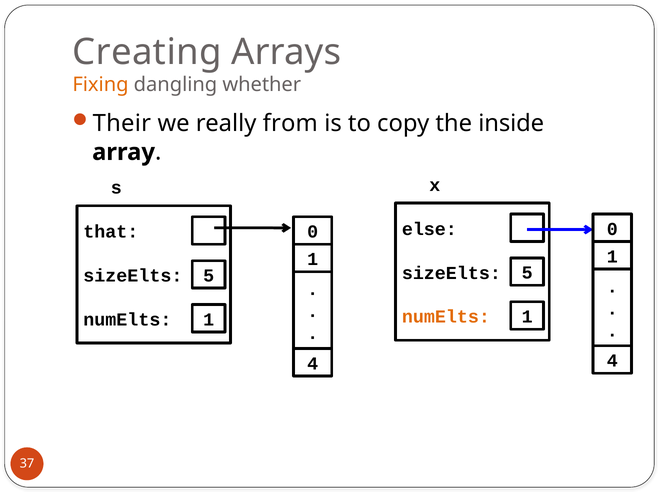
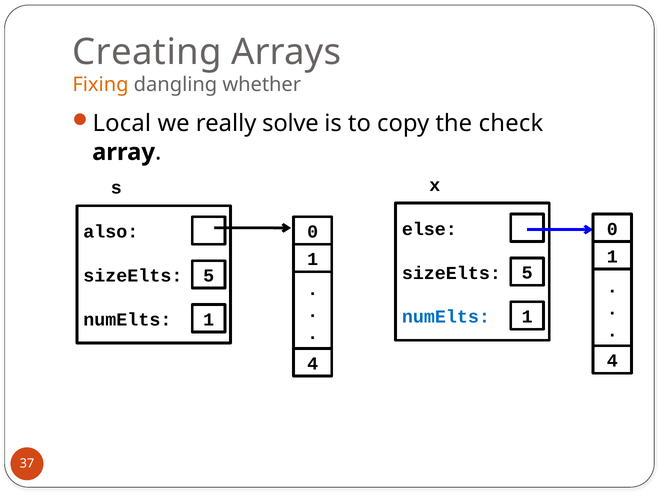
Their: Their -> Local (122, 124)
from: from -> solve (290, 124)
inside: inside -> check (511, 124)
that: that -> also (111, 232)
numElts colour: orange -> blue (446, 317)
